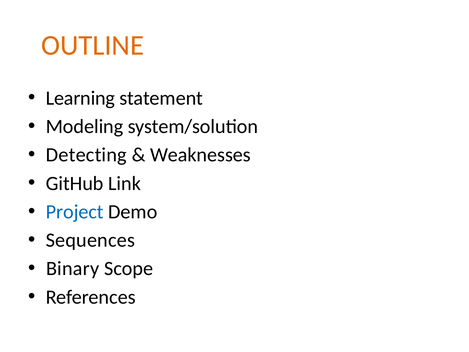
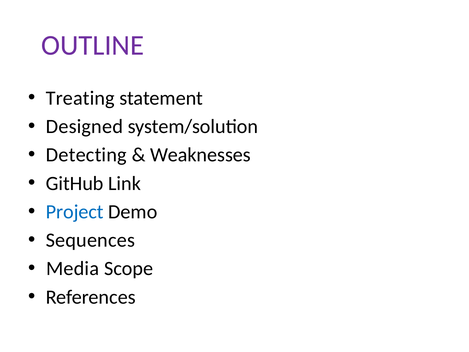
OUTLINE colour: orange -> purple (93, 45)
Learning: Learning -> Treating (80, 98)
Modeling: Modeling -> Designed (84, 126)
Binary: Binary -> Media (73, 268)
